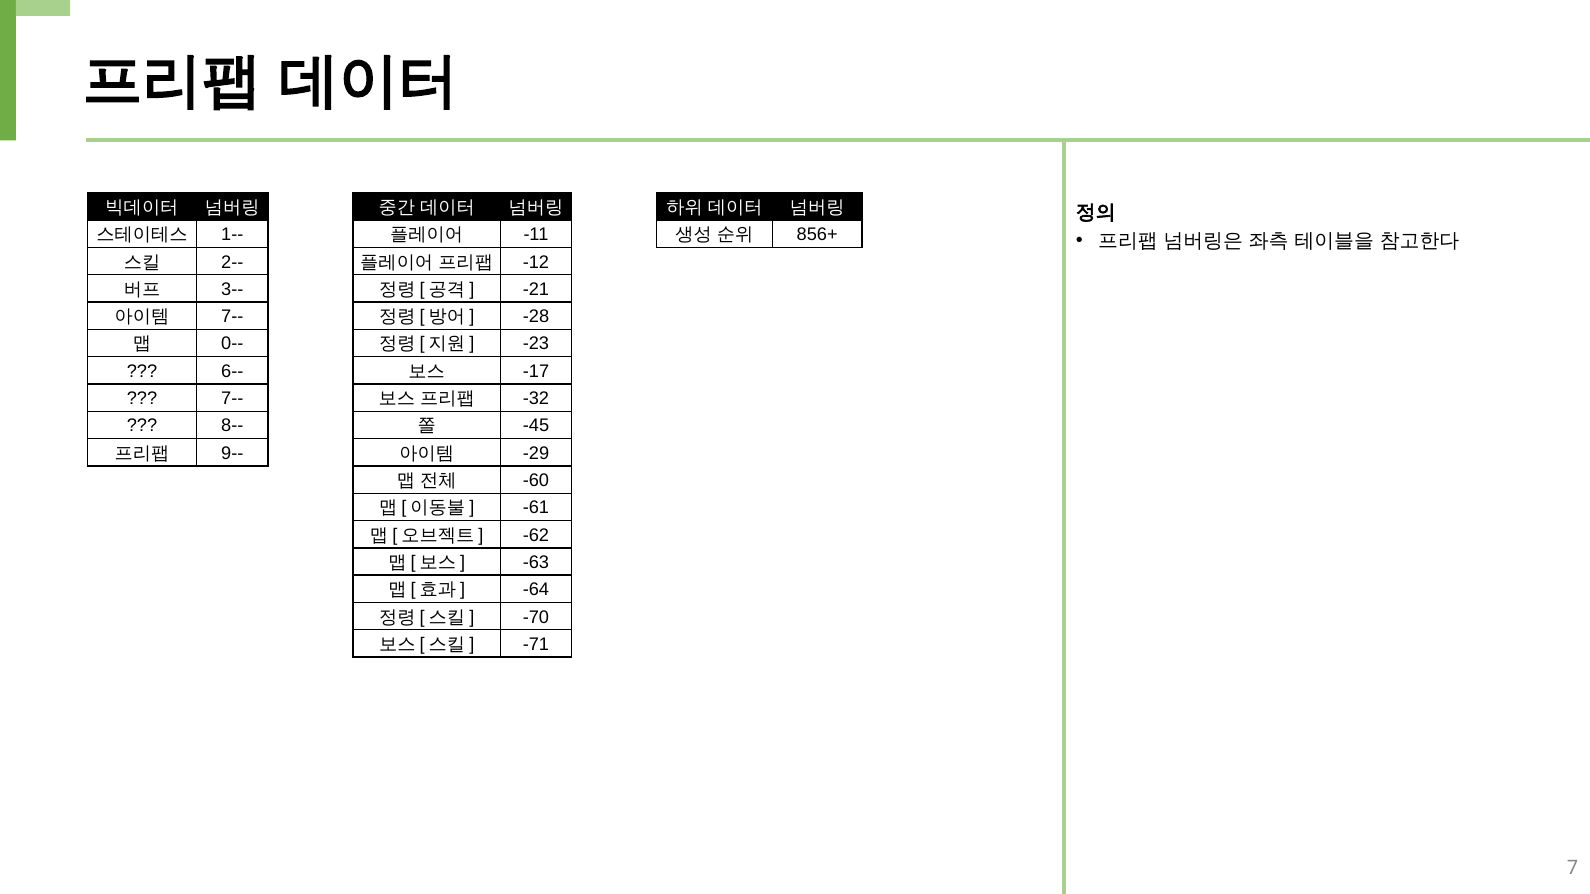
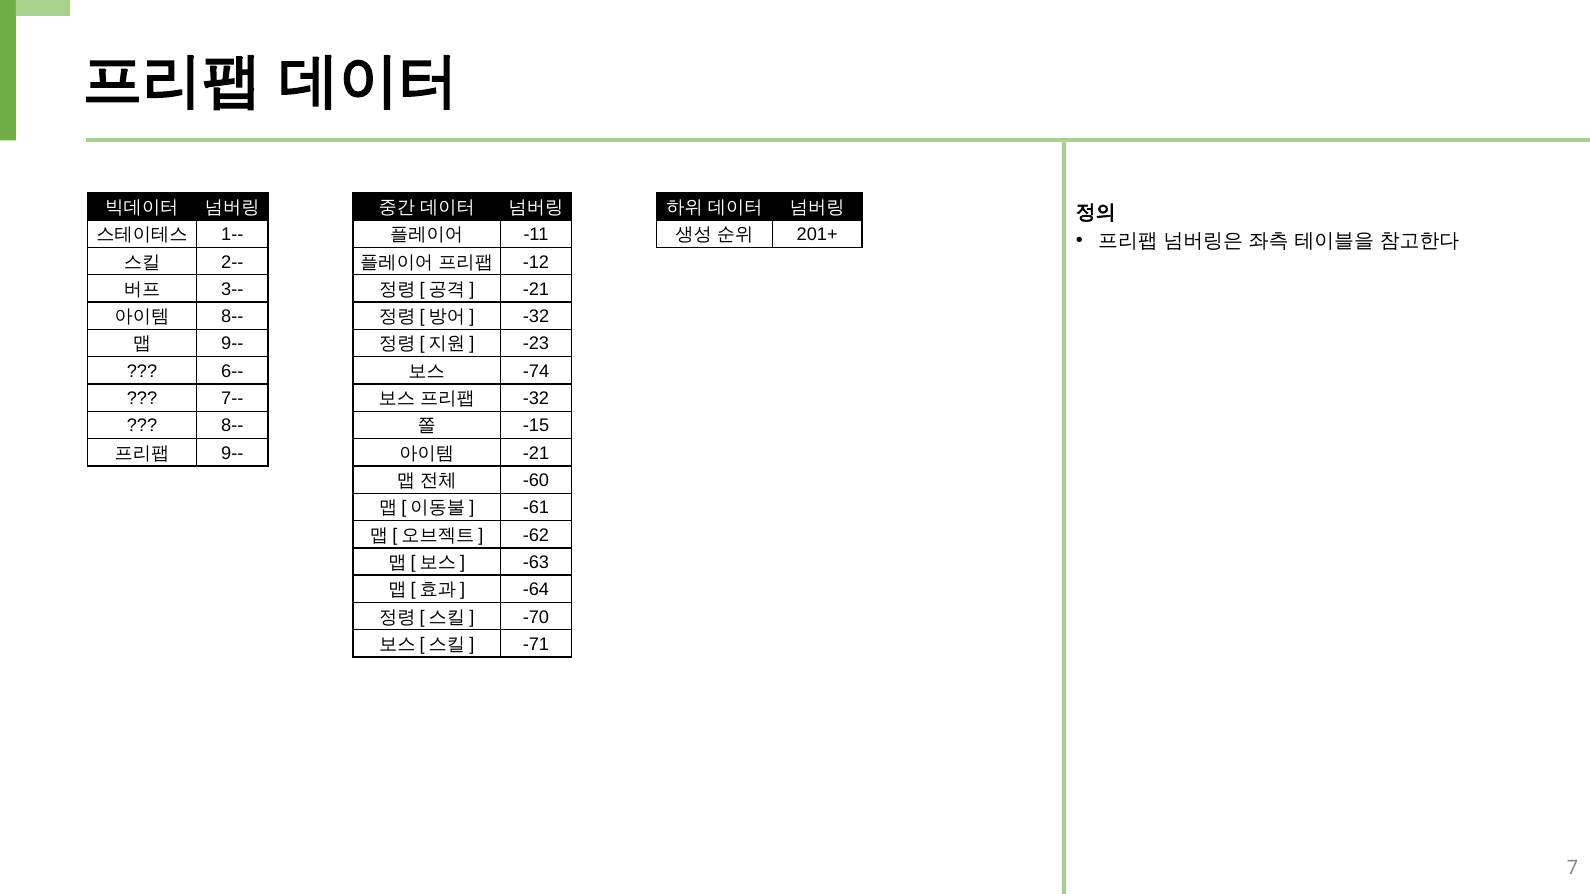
856+: 856+ -> 201+ (817, 235)
-28: -28 -> -32 (536, 317)
7--: 7-- -> 8-- (232, 317)
0--: 0-- -> 9-- (232, 344)
-17: -17 -> -74 (536, 371)
-45: -45 -> -15 (536, 426)
-29: -29 -> -21 (536, 453)
